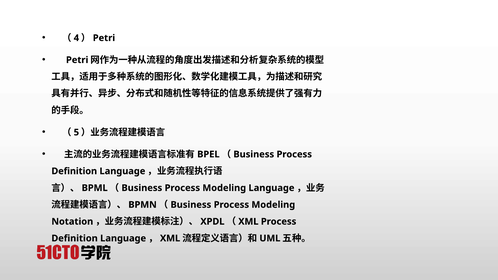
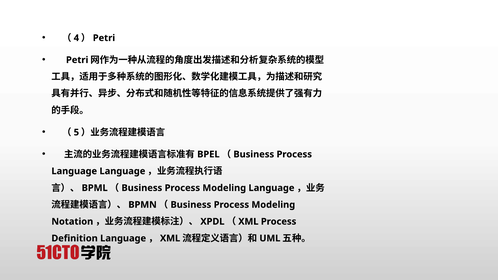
Definition: Definition -> Language (74, 171)
